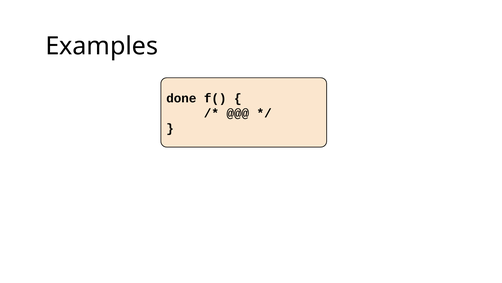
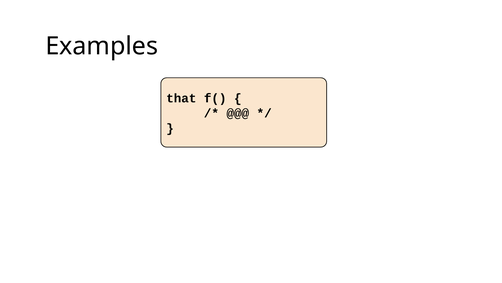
done: done -> that (181, 98)
